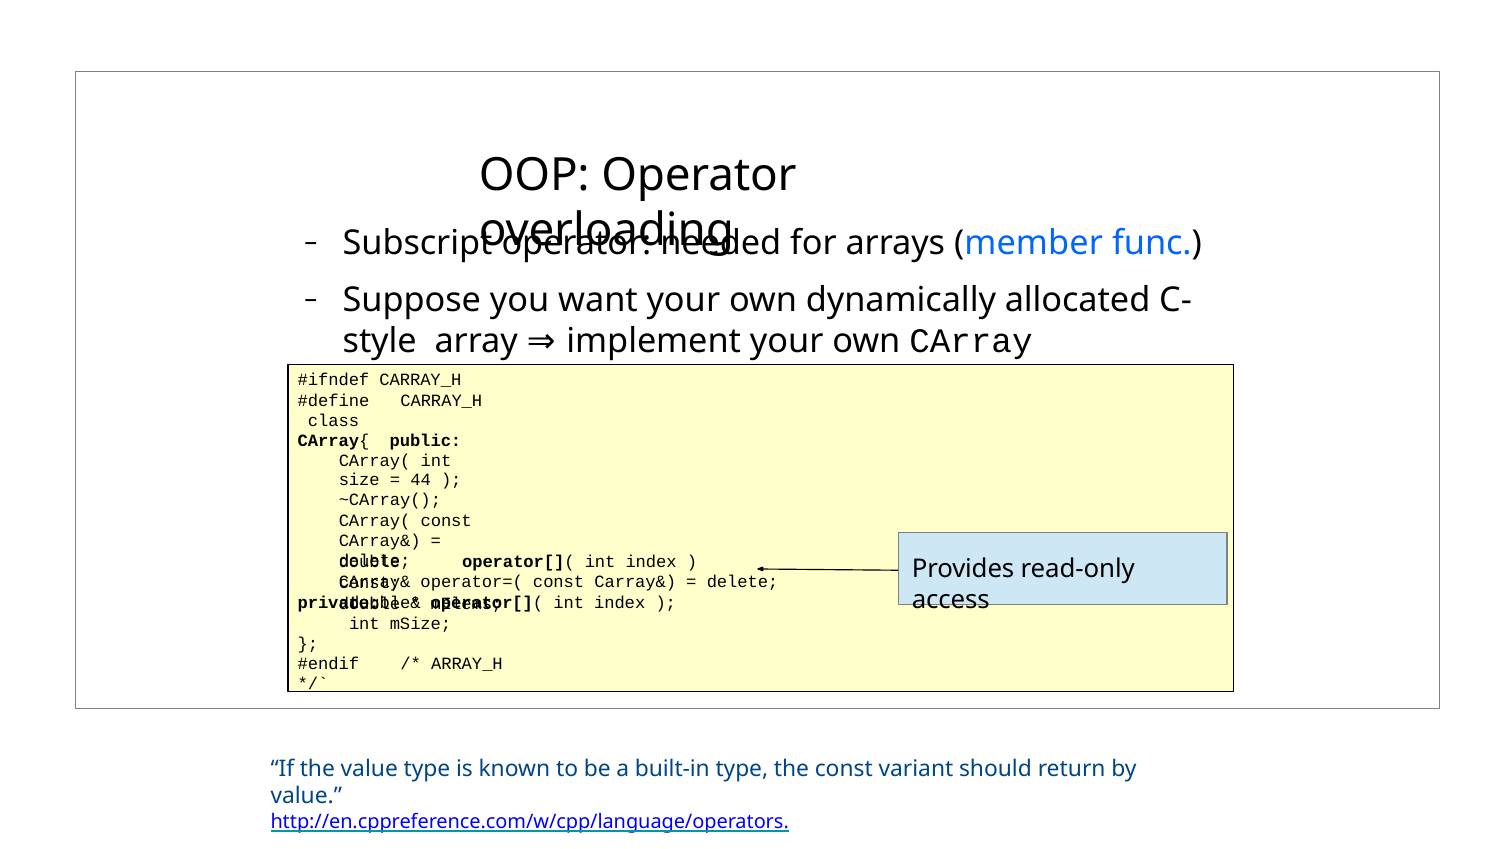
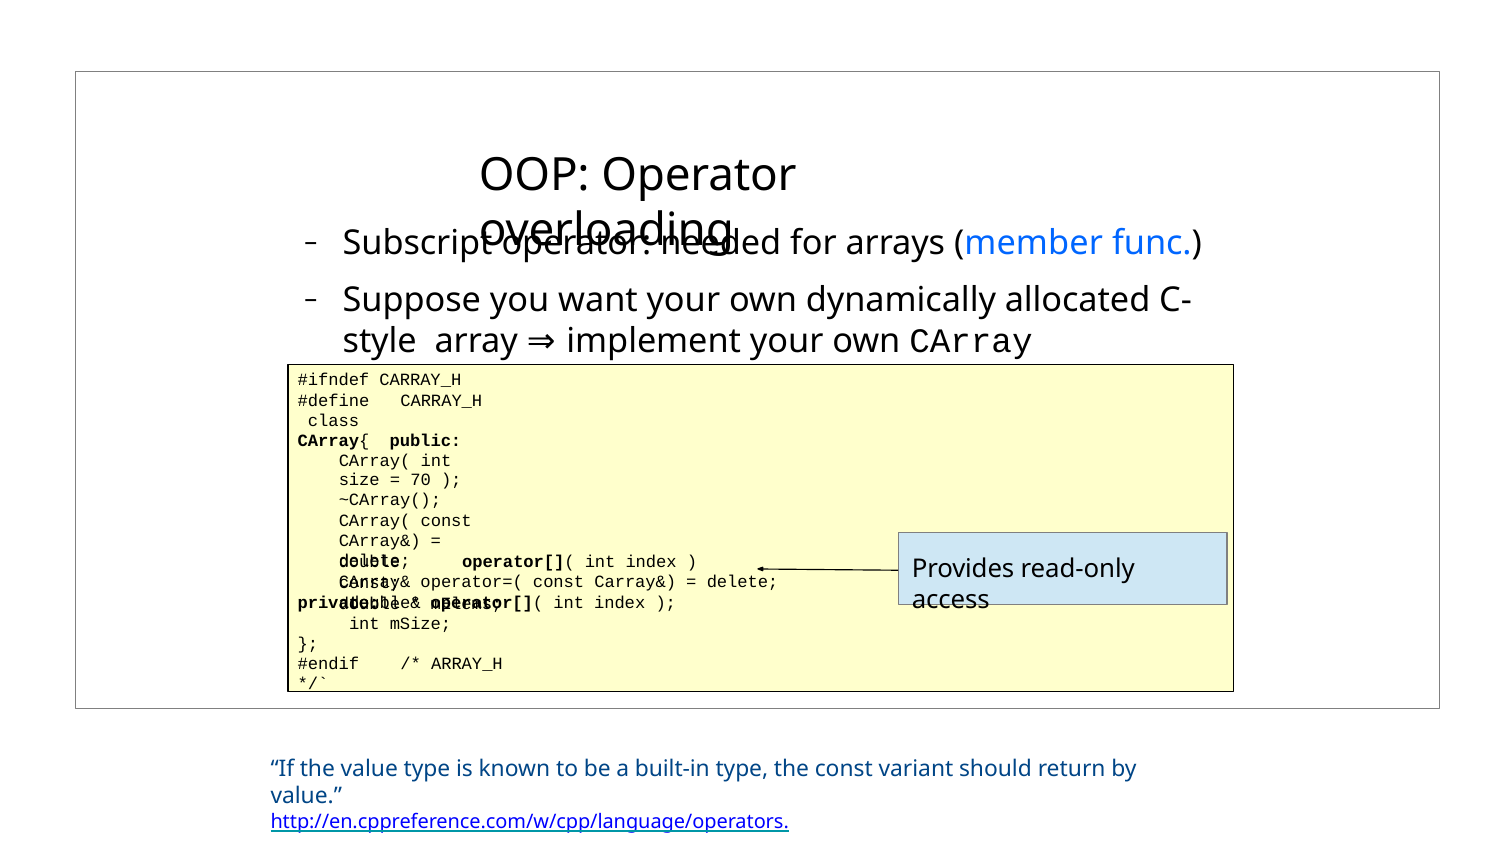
44: 44 -> 70 (421, 480)
